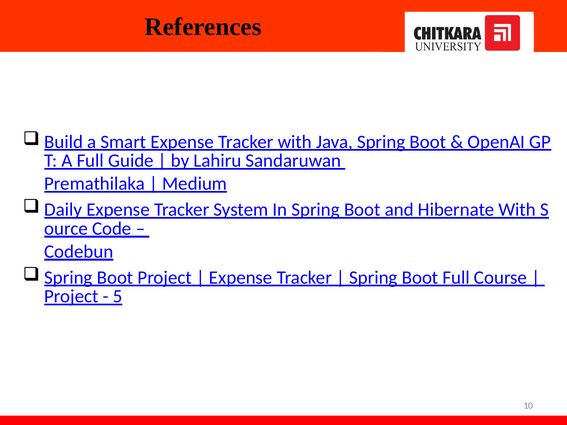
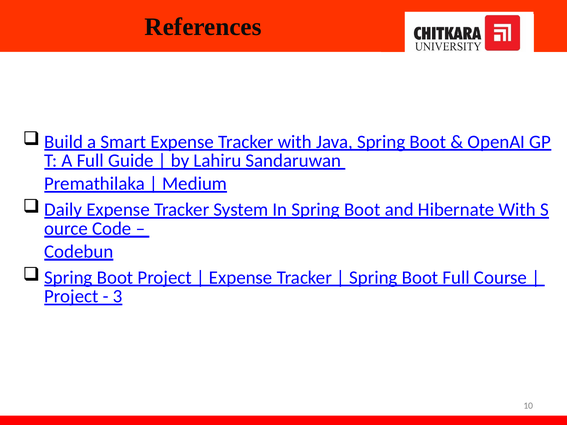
5: 5 -> 3 (117, 297)
